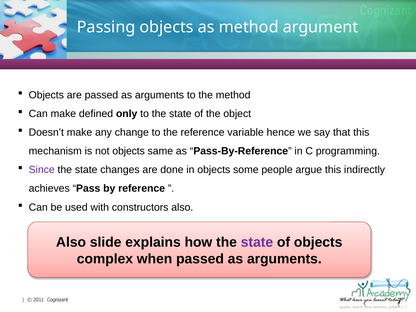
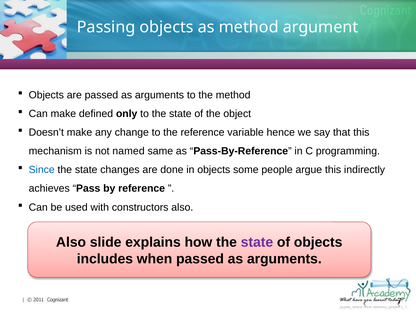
not objects: objects -> named (129, 151)
Since colour: purple -> blue (42, 170)
complex: complex -> includes (105, 259)
